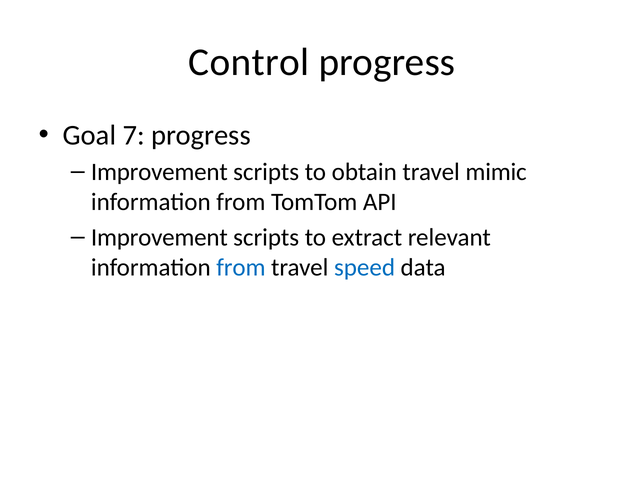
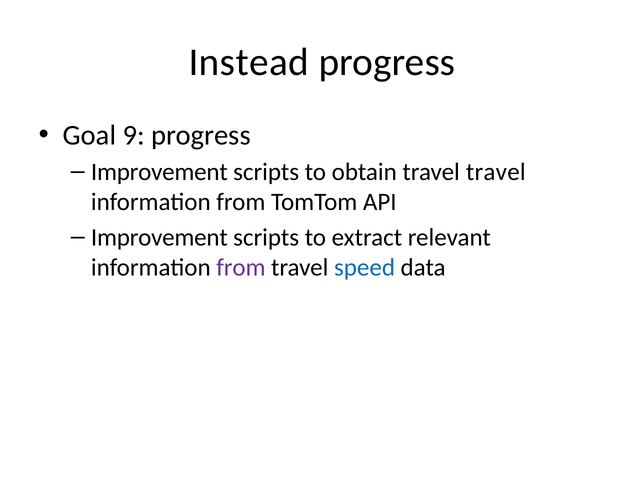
Control: Control -> Instead (249, 62)
7: 7 -> 9 (134, 135)
travel mimic: mimic -> travel (496, 172)
from colour: blue -> purple (241, 267)
